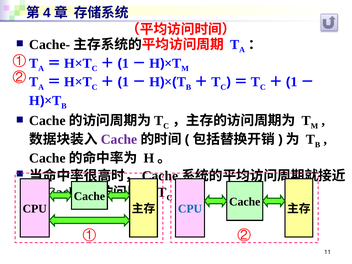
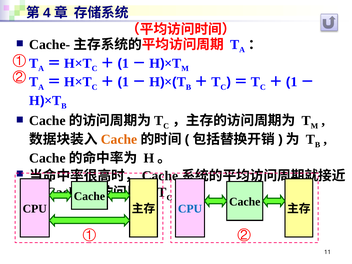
Cache colour: purple -> orange (119, 139)
